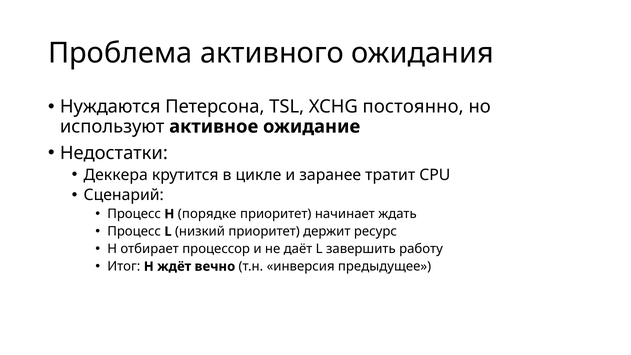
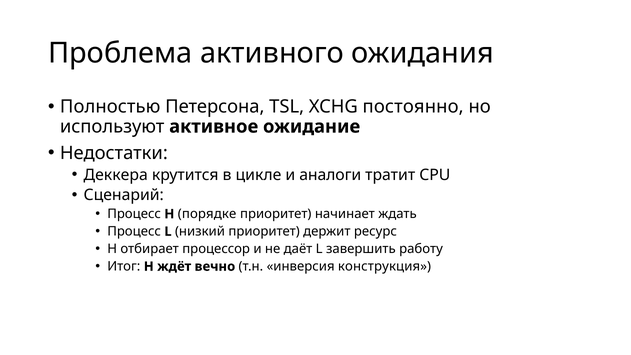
Нуждаются: Нуждаются -> Полностью (110, 107)
заранее: заранее -> аналоги (330, 175)
предыдущее: предыдущее -> конструкция (385, 266)
